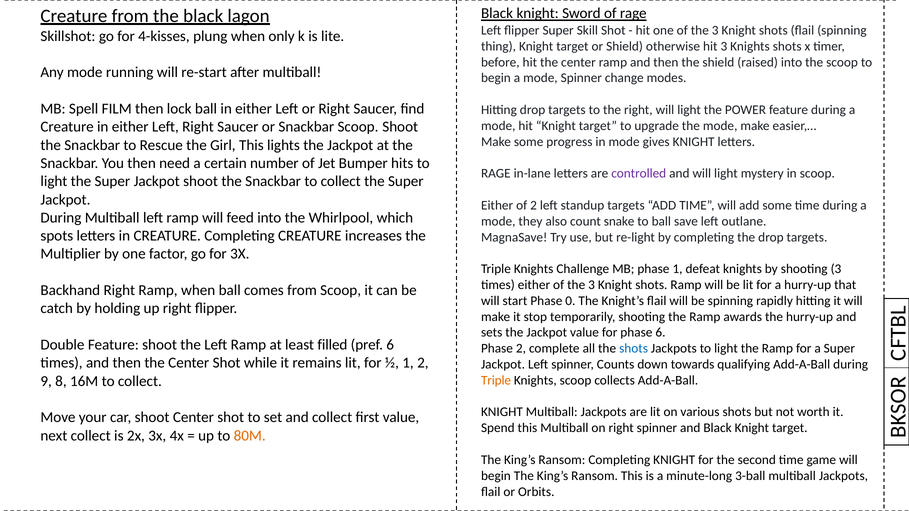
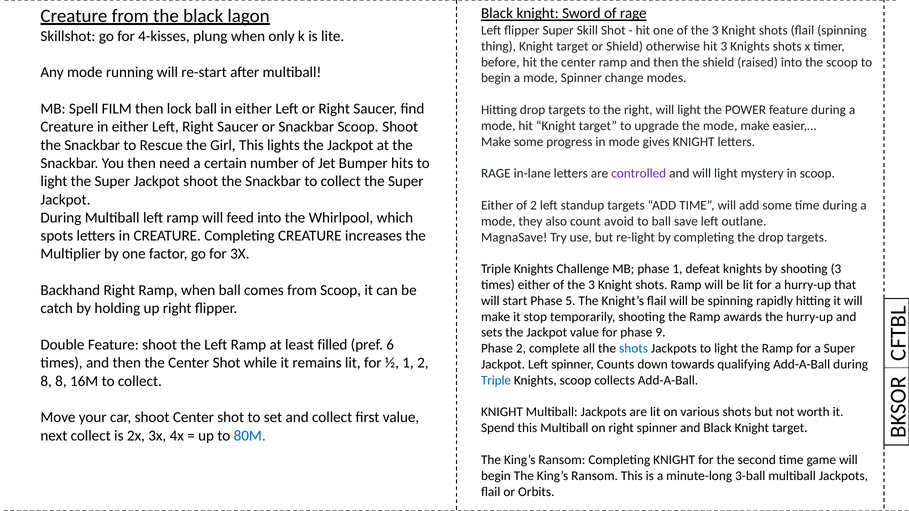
snake: snake -> avoid (619, 221)
0: 0 -> 5 (570, 301)
phase 6: 6 -> 9 (660, 333)
9: 9 -> 8 (46, 381)
Triple colour: orange -> blue (496, 381)
80M colour: orange -> blue (250, 436)
